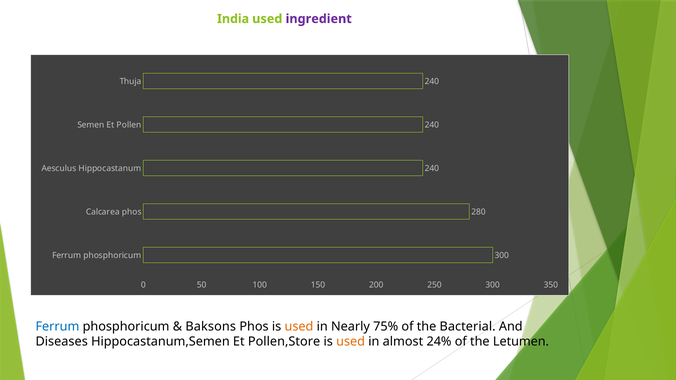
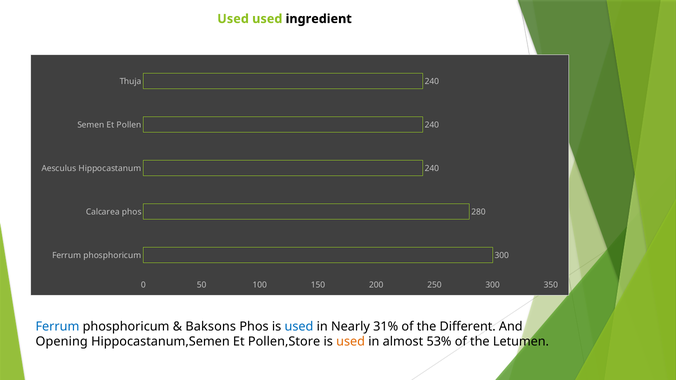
India: India -> Used (233, 19)
ingredient colour: purple -> black (319, 19)
used colour: orange -> blue (299, 327)
75%: 75% -> 31% (386, 327)
Bacterial: Bacterial -> Different (468, 327)
Diseases: Diseases -> Opening (62, 342)
24%: 24% -> 53% (439, 342)
